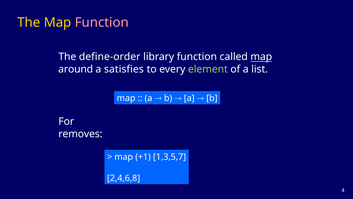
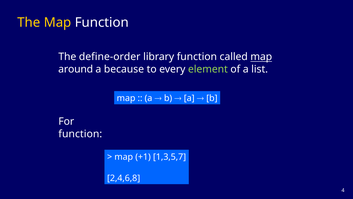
Function colour: pink -> white (102, 23)
satisfies: satisfies -> because (124, 69)
removes: removes -> function (80, 134)
